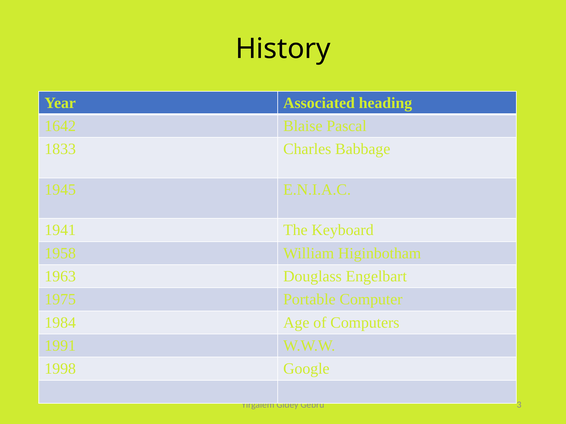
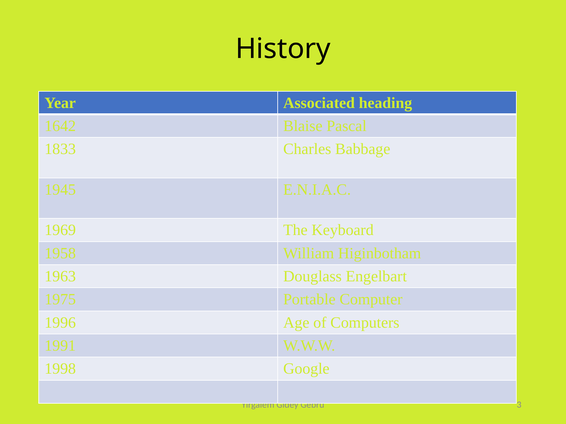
1941: 1941 -> 1969 (60, 230)
1984: 1984 -> 1996 (60, 323)
